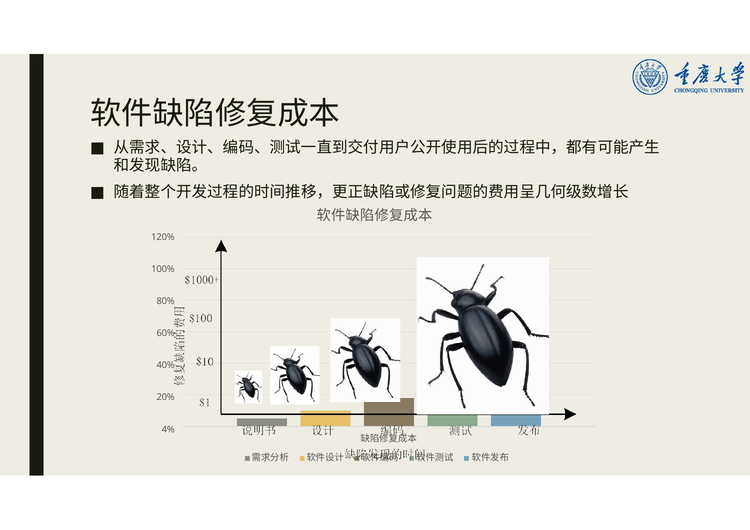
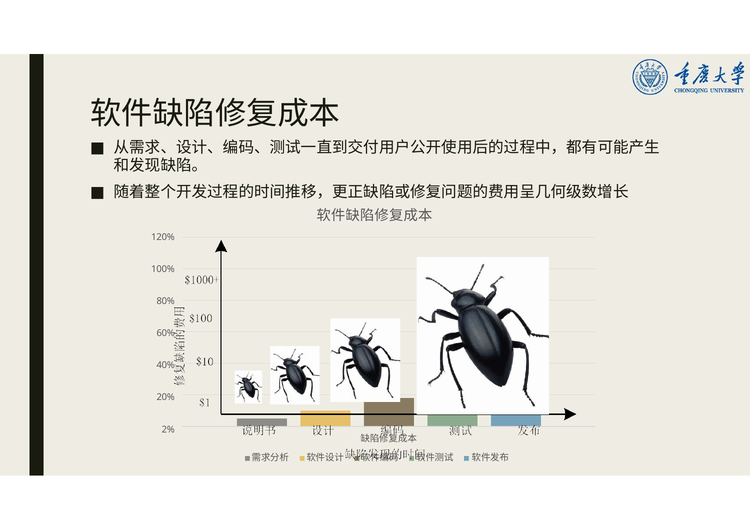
4%: 4% -> 2% (168, 430)
